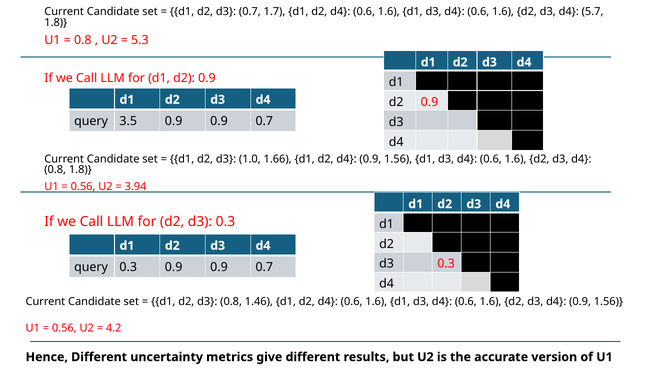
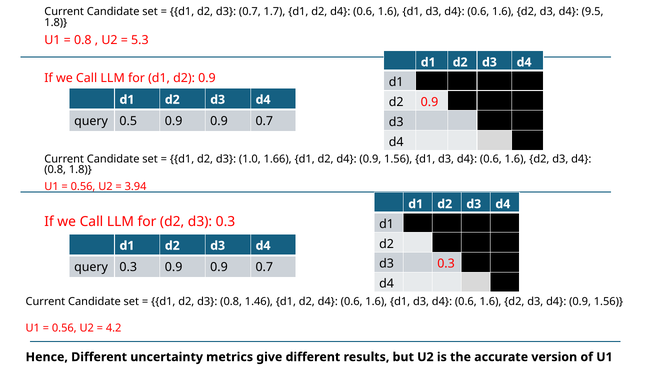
5.7: 5.7 -> 9.5 (593, 12)
3.5: 3.5 -> 0.5 (128, 121)
